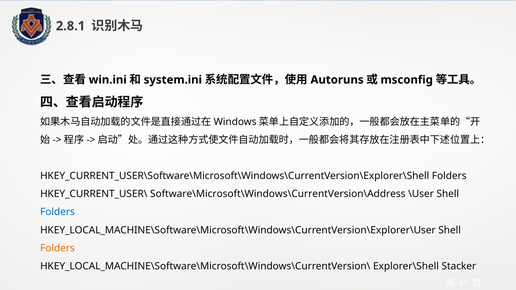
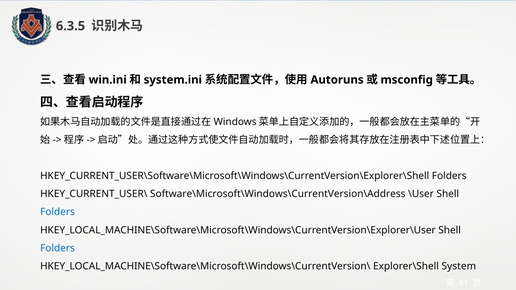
2.8.1: 2.8.1 -> 6.3.5 (71, 26)
Folders colour: orange -> blue (57, 248)
Stacker: Stacker -> System (459, 266)
